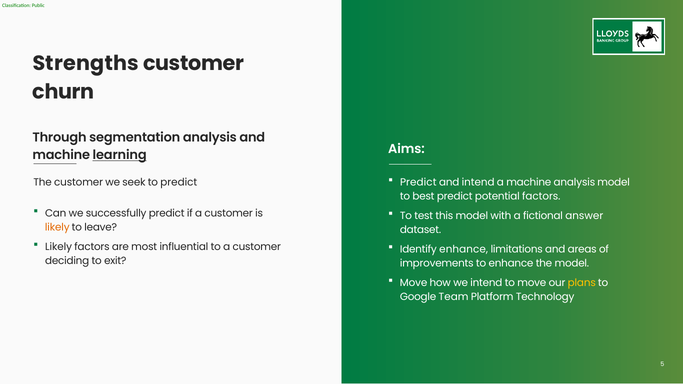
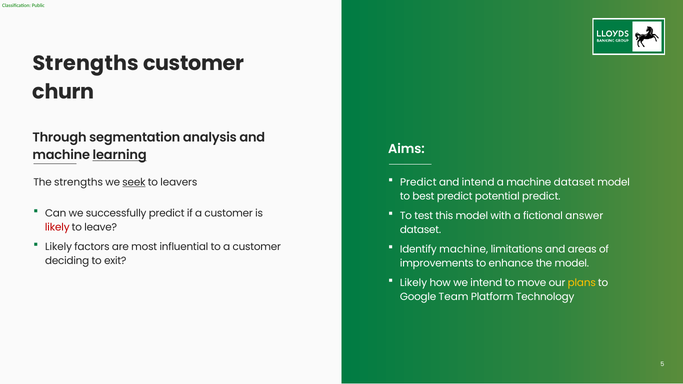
machine analysis: analysis -> dataset (574, 182)
The customer: customer -> strengths (78, 182)
seek underline: none -> present (134, 182)
to predict: predict -> leavers (179, 182)
potential factors: factors -> predict (541, 196)
likely colour: orange -> red (57, 227)
Identify enhance: enhance -> machine (464, 249)
Move: Move -> Likely (414, 283)
